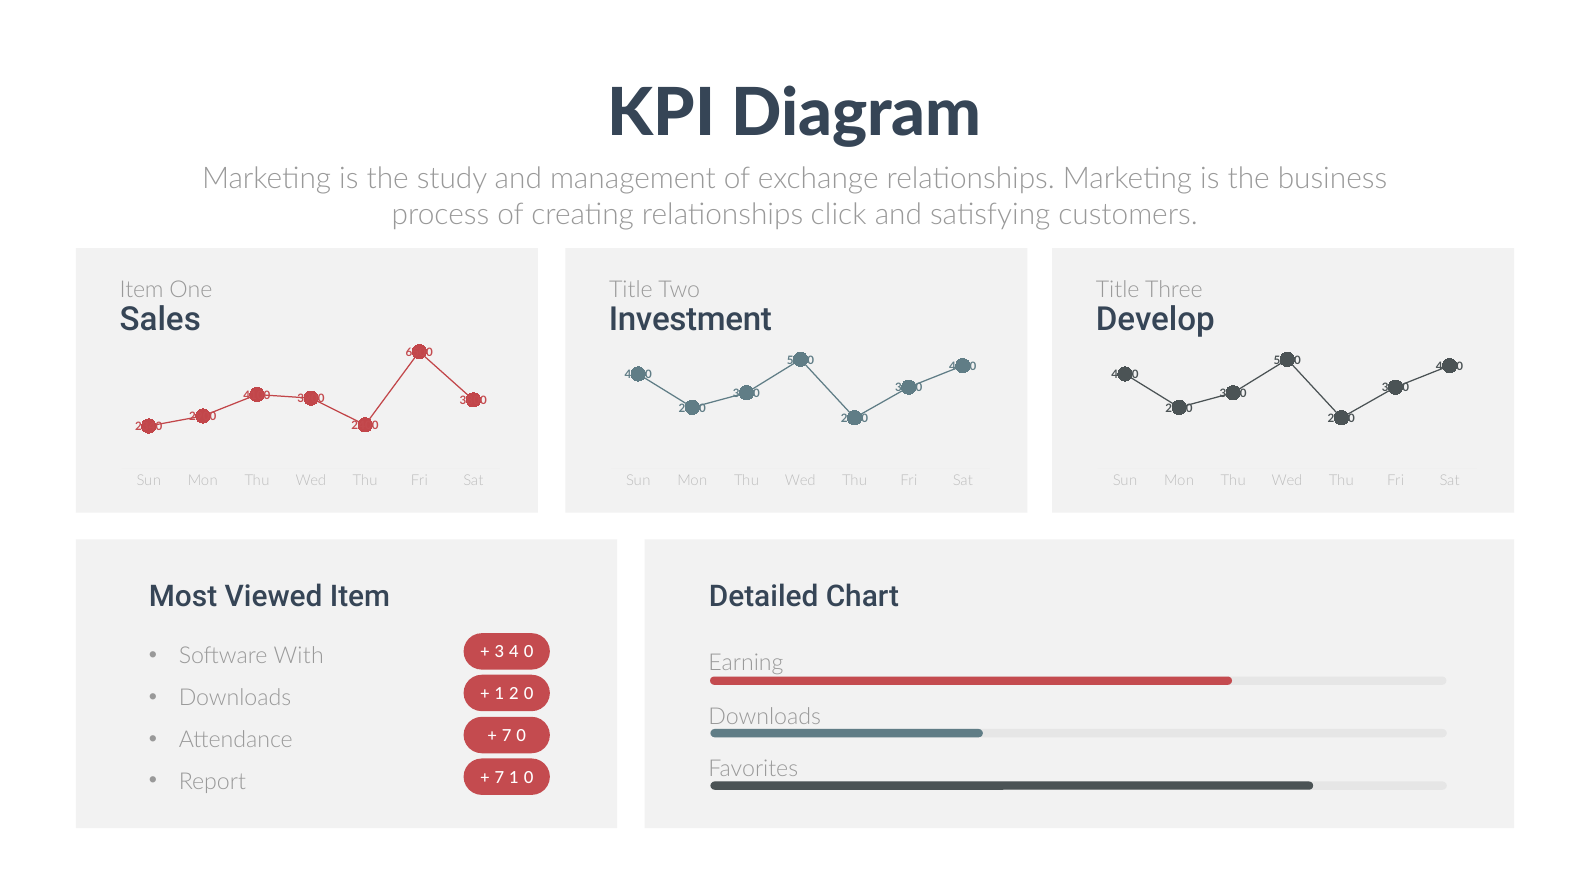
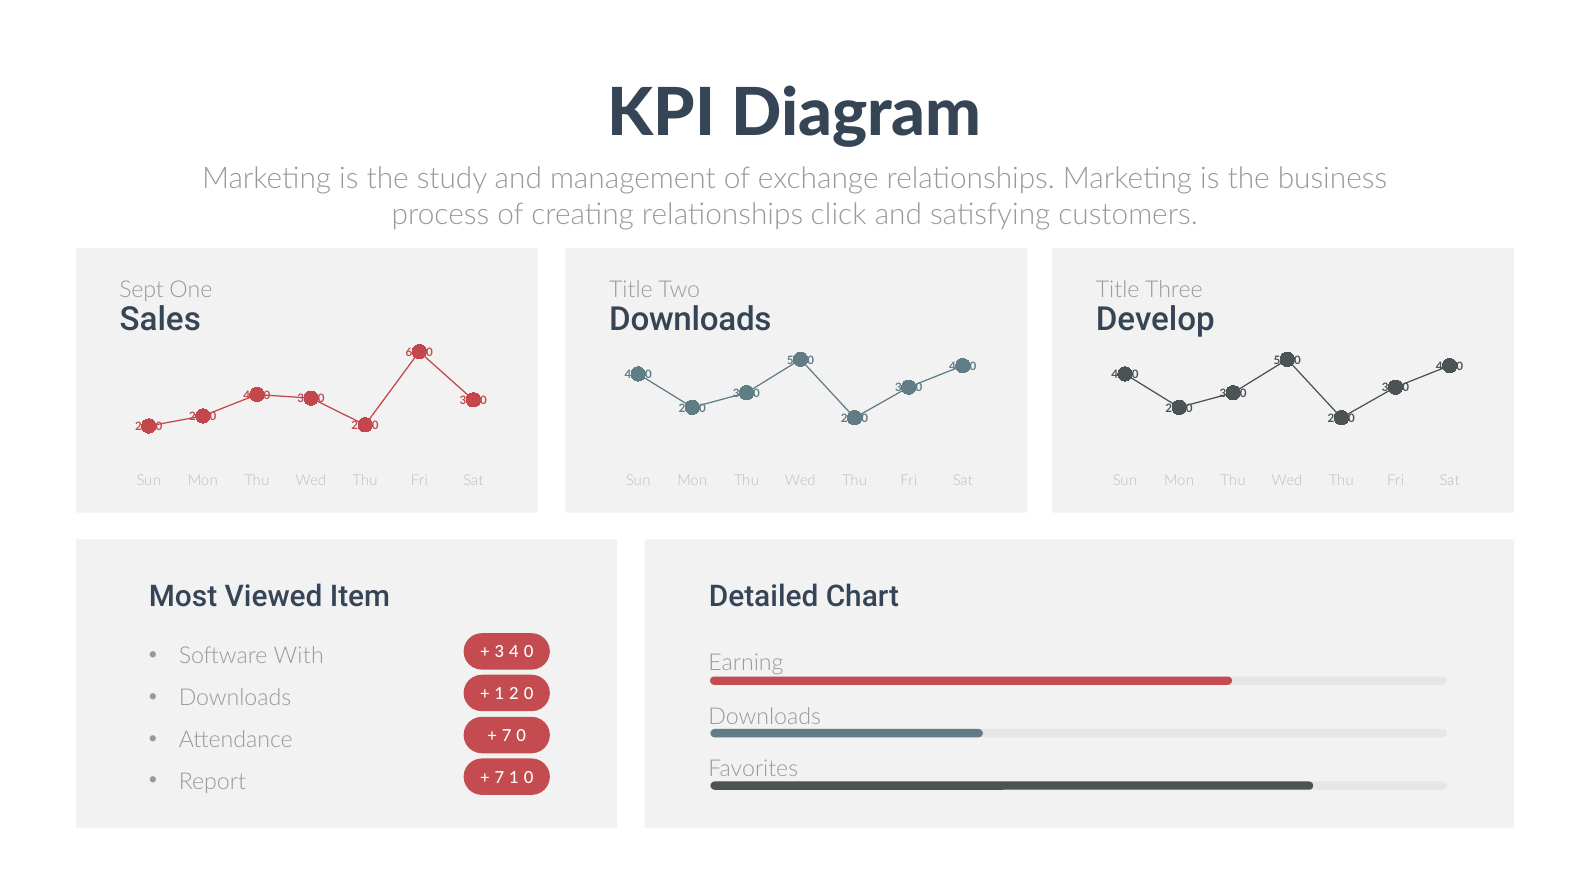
Item: Item -> Sept (142, 289)
Investment: Investment -> Downloads (690, 320)
